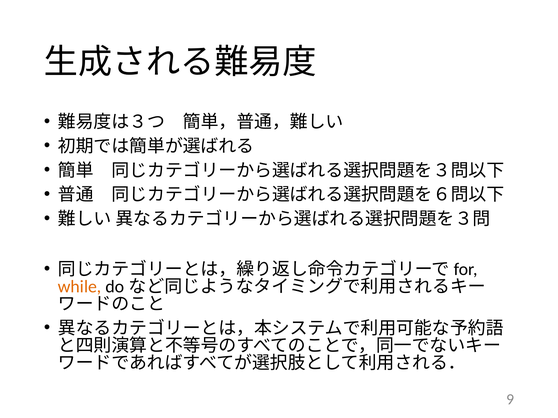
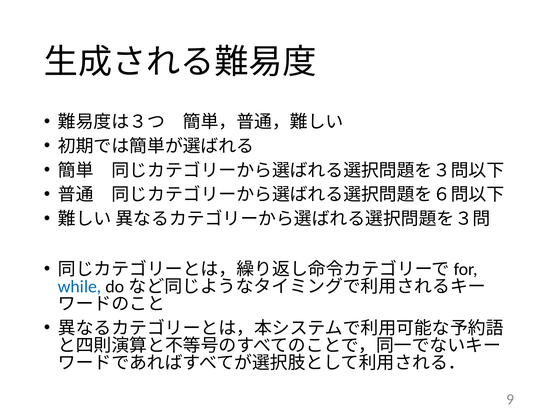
while colour: orange -> blue (80, 287)
